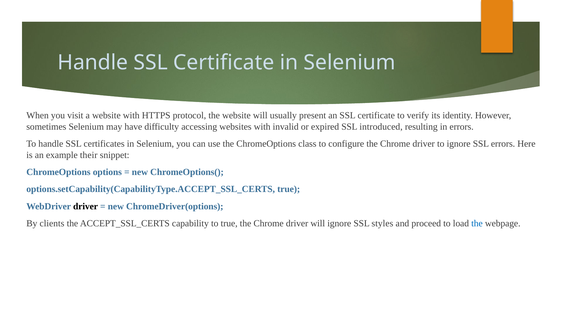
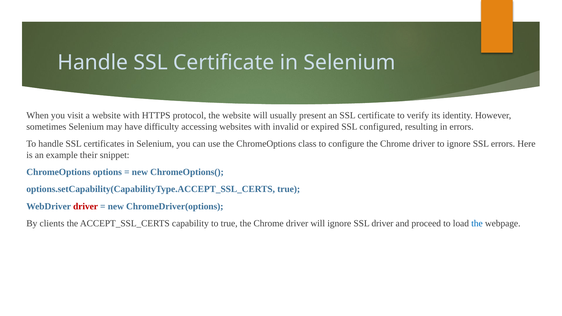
introduced: introduced -> configured (381, 127)
driver colour: black -> red (86, 206)
SSL styles: styles -> driver (382, 223)
